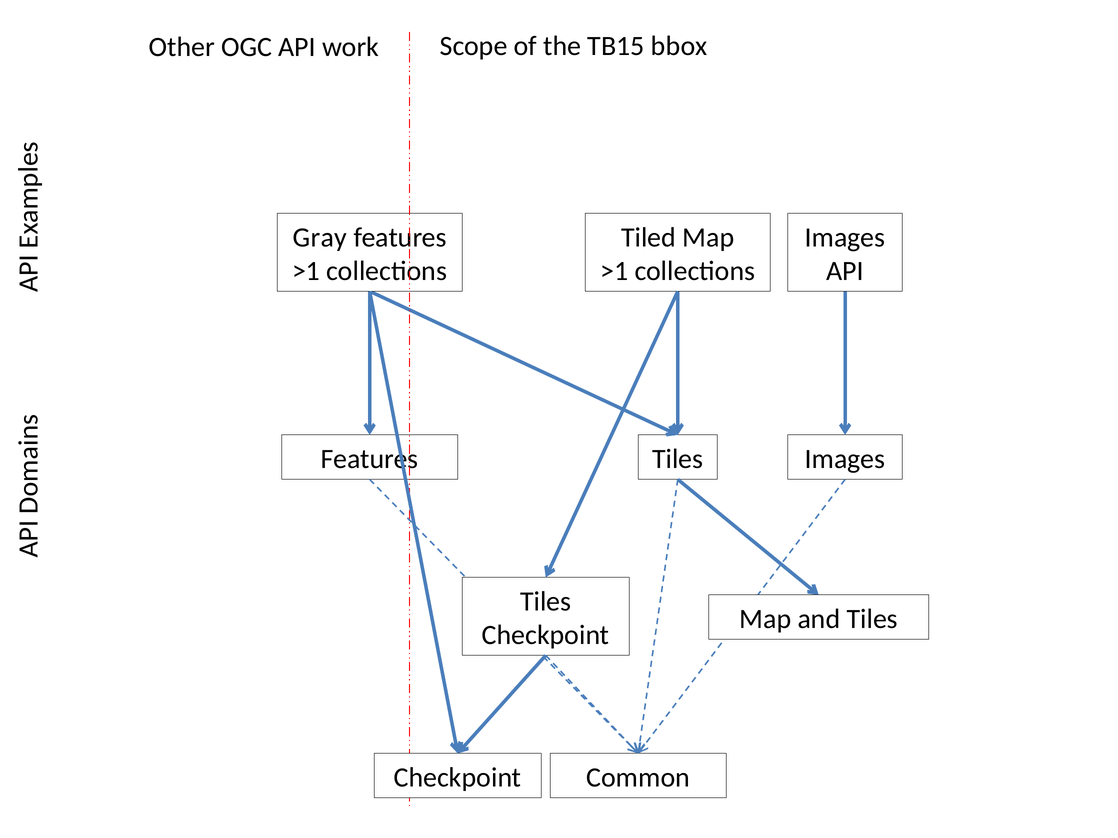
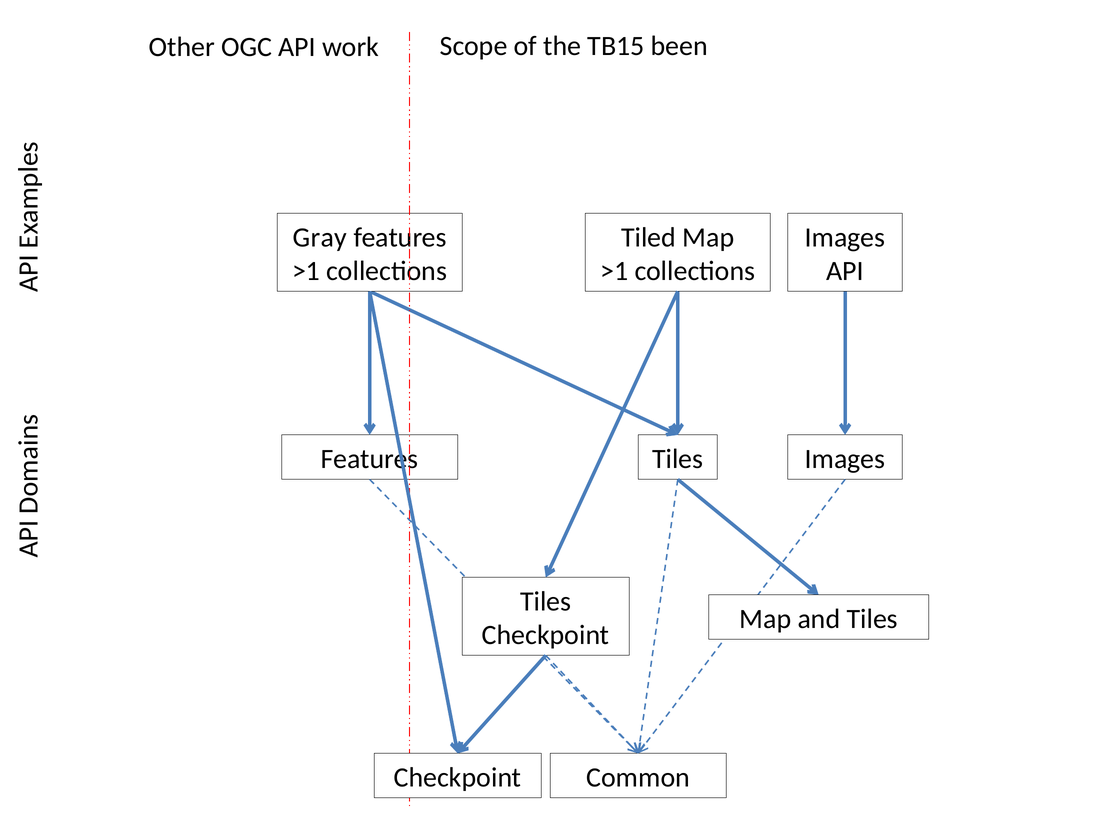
bbox: bbox -> been (679, 46)
